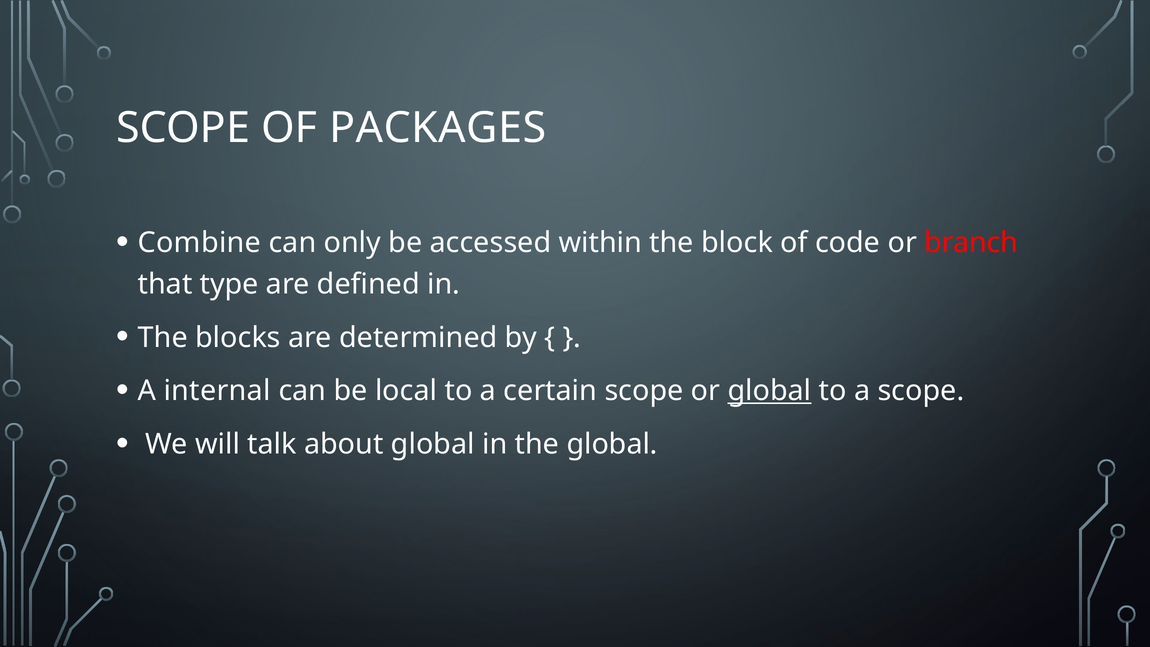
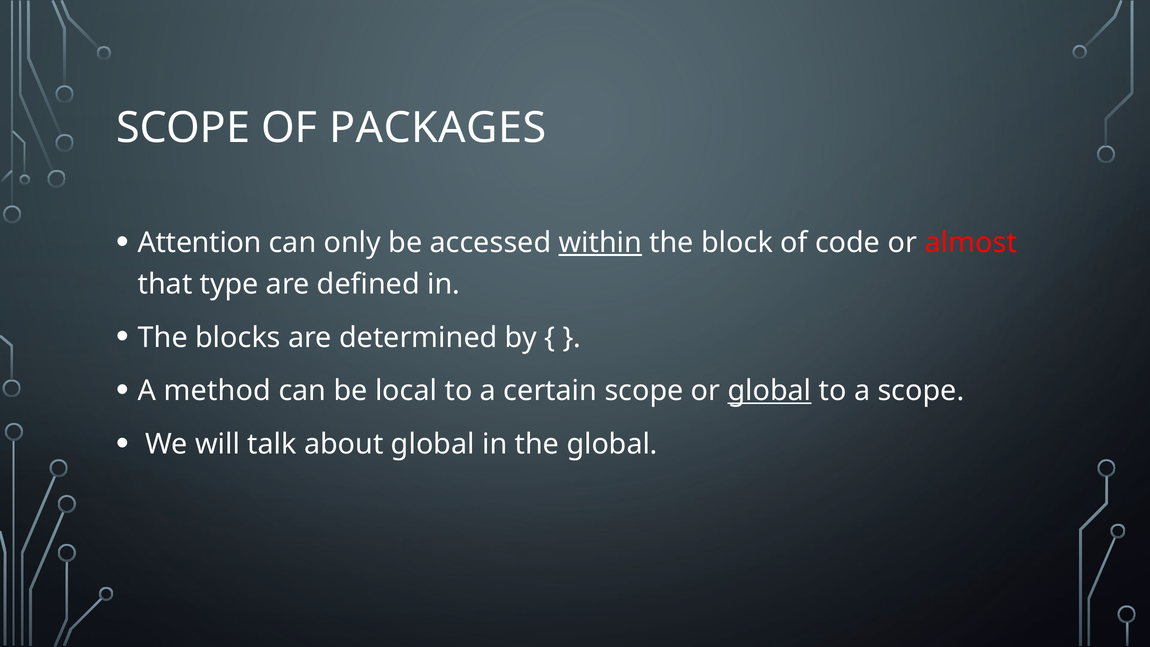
Combine: Combine -> Attention (200, 243)
within underline: none -> present (600, 243)
branch: branch -> almost (971, 243)
internal: internal -> method (217, 391)
